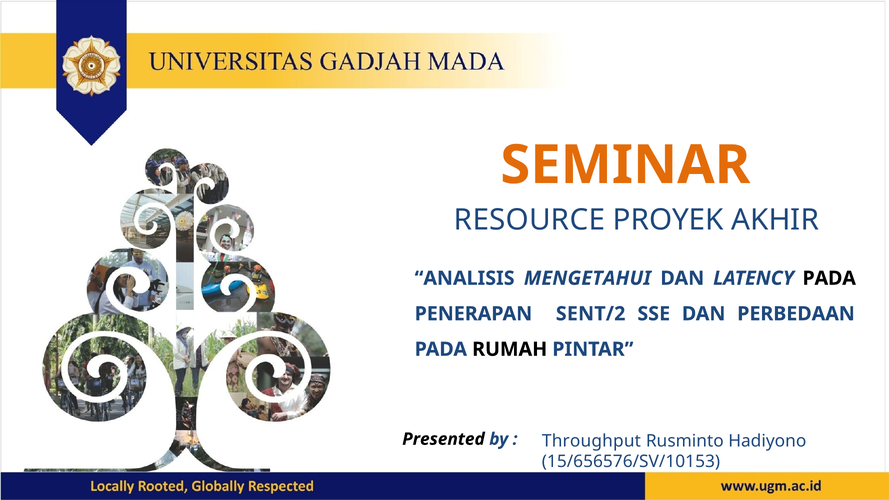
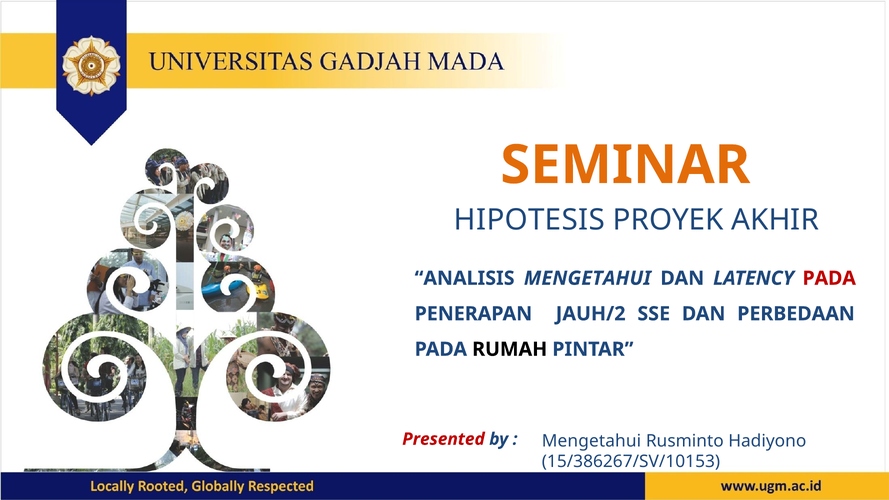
RESOURCE: RESOURCE -> HIPOTESIS (529, 220)
PADA colour: black -> red (829, 278)
SENT/2: SENT/2 -> JAUH/2 (591, 314)
Presented colour: black -> red (444, 439)
Throughput: Throughput -> Mengetahui (591, 441)
15/656576/SV/10153: 15/656576/SV/10153 -> 15/386267/SV/10153 (631, 462)
